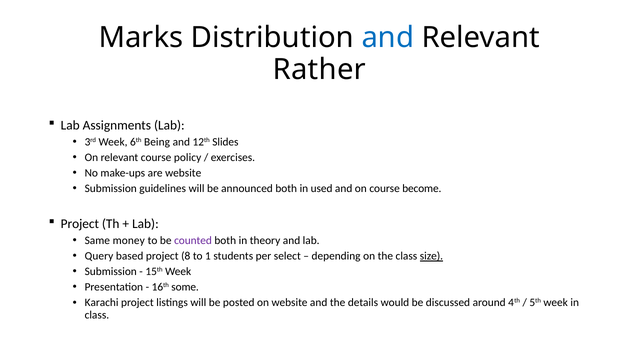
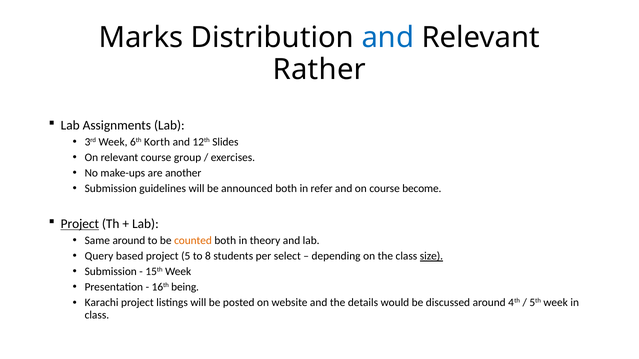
Being: Being -> Korth (157, 142)
policy: policy -> group (188, 158)
are website: website -> another (183, 173)
used: used -> refer (322, 189)
Project underline: none -> present (80, 224)
Same money: money -> around (129, 241)
counted colour: purple -> orange (193, 241)
8: 8 -> 5 (186, 256)
1: 1 -> 8 (208, 256)
some: some -> being (185, 287)
